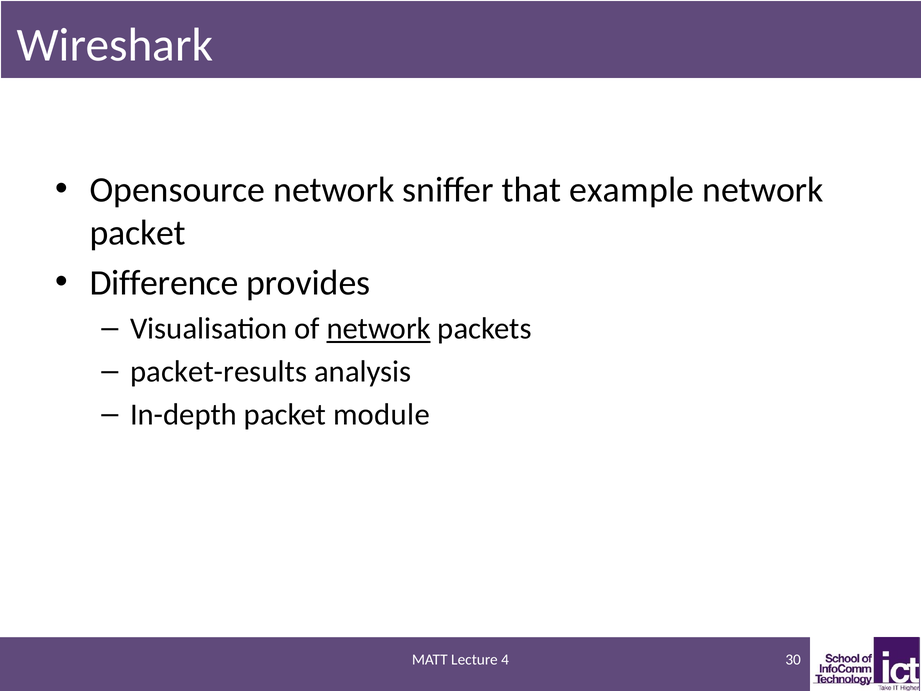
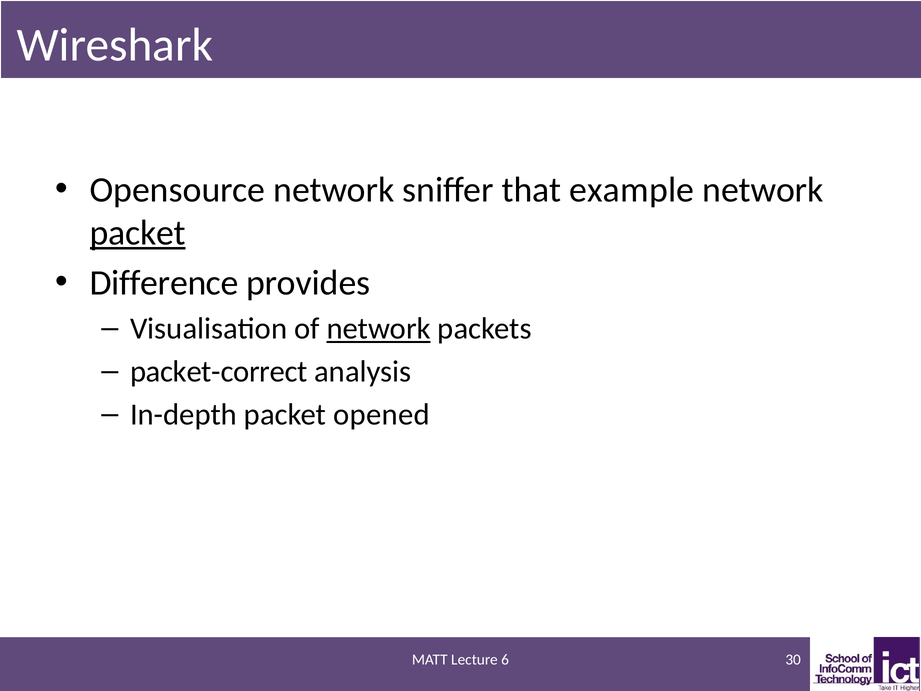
packet underline: none -> present (138, 233)
packet-results: packet-results -> packet-correct (219, 372)
module: module -> opened (382, 415)
4: 4 -> 6 (505, 660)
